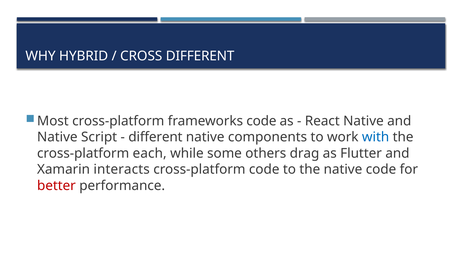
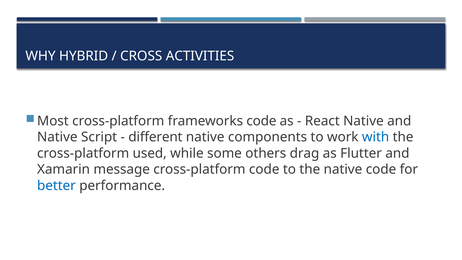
CROSS DIFFERENT: DIFFERENT -> ACTIVITIES (200, 56)
each: each -> used (150, 153)
interacts: interacts -> message (122, 169)
better colour: red -> blue (56, 186)
